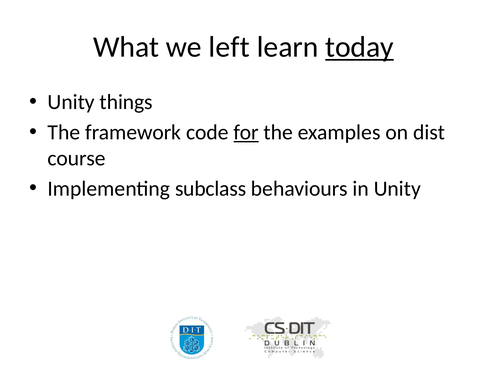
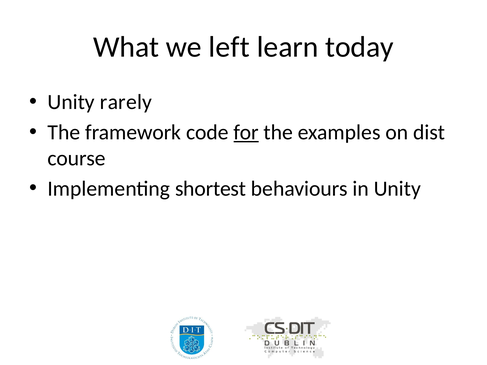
today underline: present -> none (359, 47)
things: things -> rarely (126, 102)
subclass: subclass -> shortest (211, 189)
